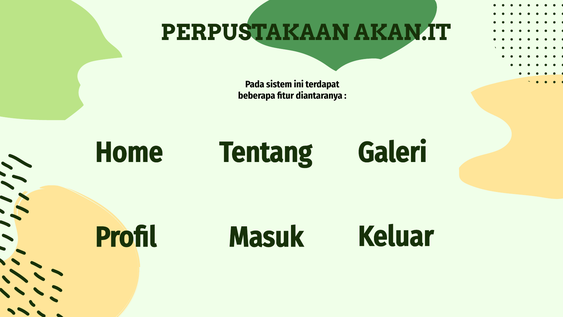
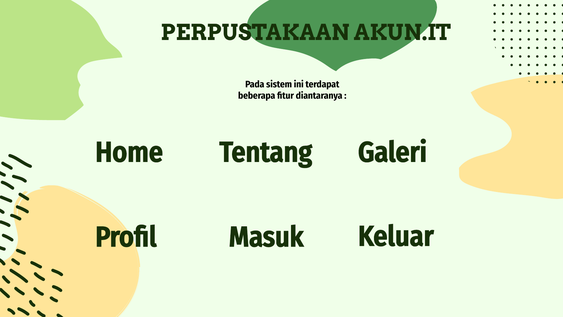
AKAN.IT: AKAN.IT -> AKUN.IT (403, 33)
